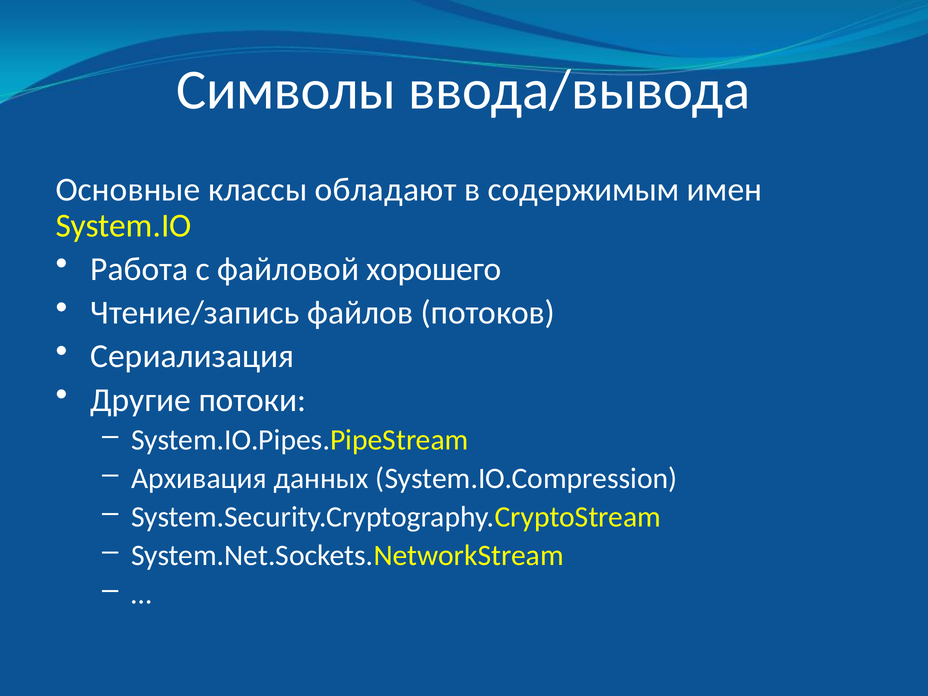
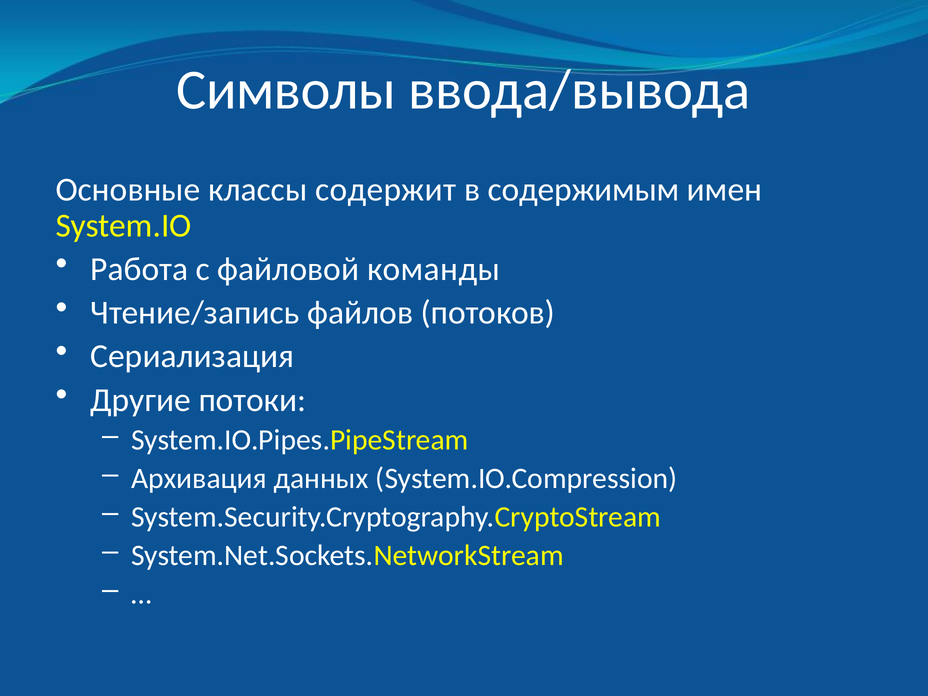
обладают: обладают -> содержит (386, 189)
хорошего: хорошего -> команды (434, 269)
